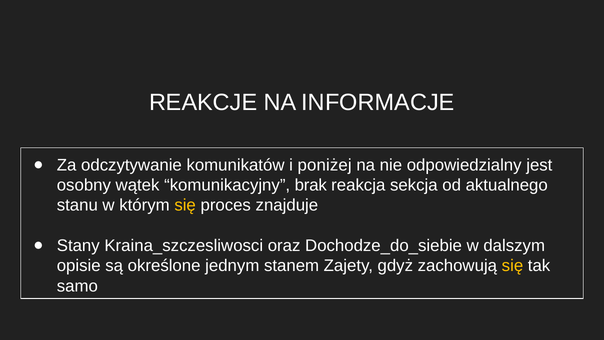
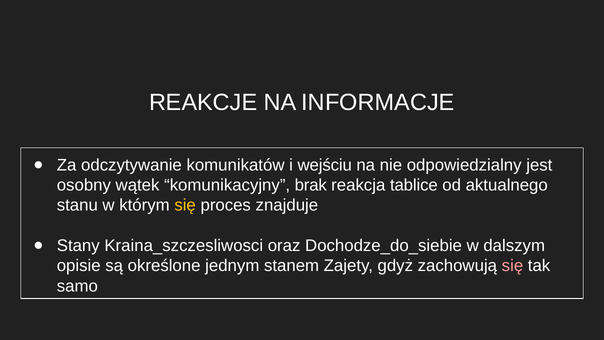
poniżej: poniżej -> wejściu (325, 165)
sekcja: sekcja -> tablice (414, 185)
się colour: yellow -> pink (512, 266)
